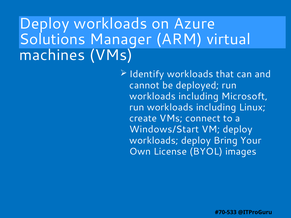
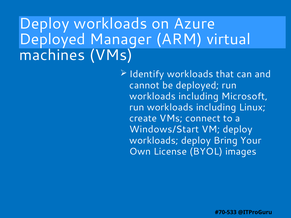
Solutions: Solutions -> Deployed (52, 39)
